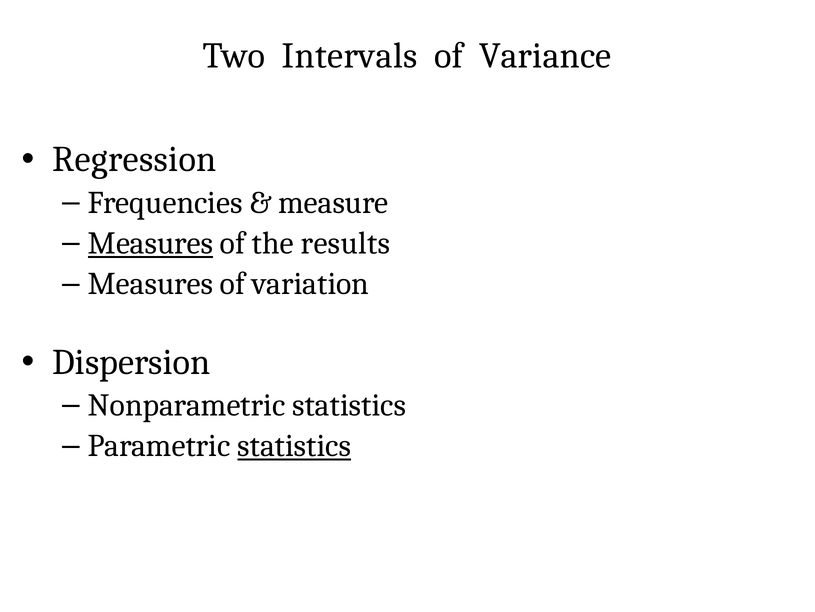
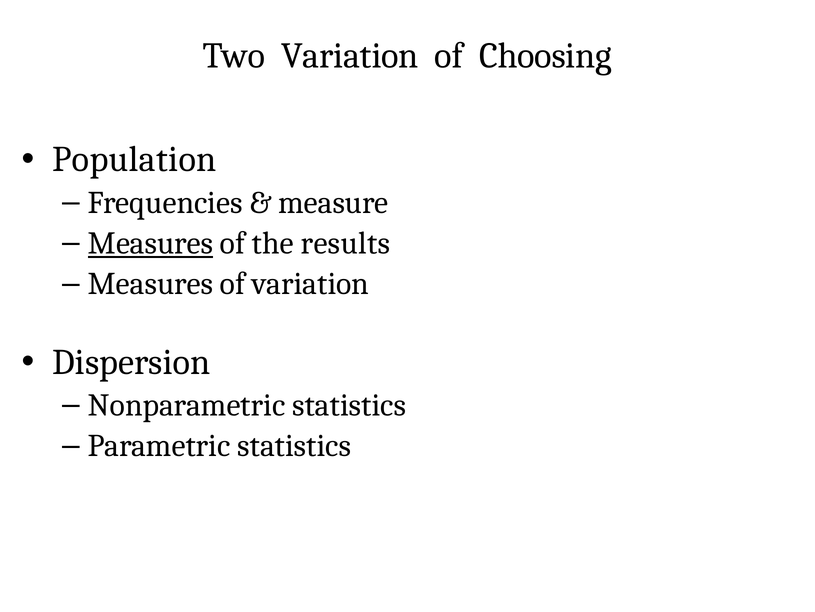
Two Intervals: Intervals -> Variation (350, 55)
Variance: Variance -> Choosing (545, 55)
Regression: Regression -> Population (134, 159)
statistics underline: present -> none (294, 445)
